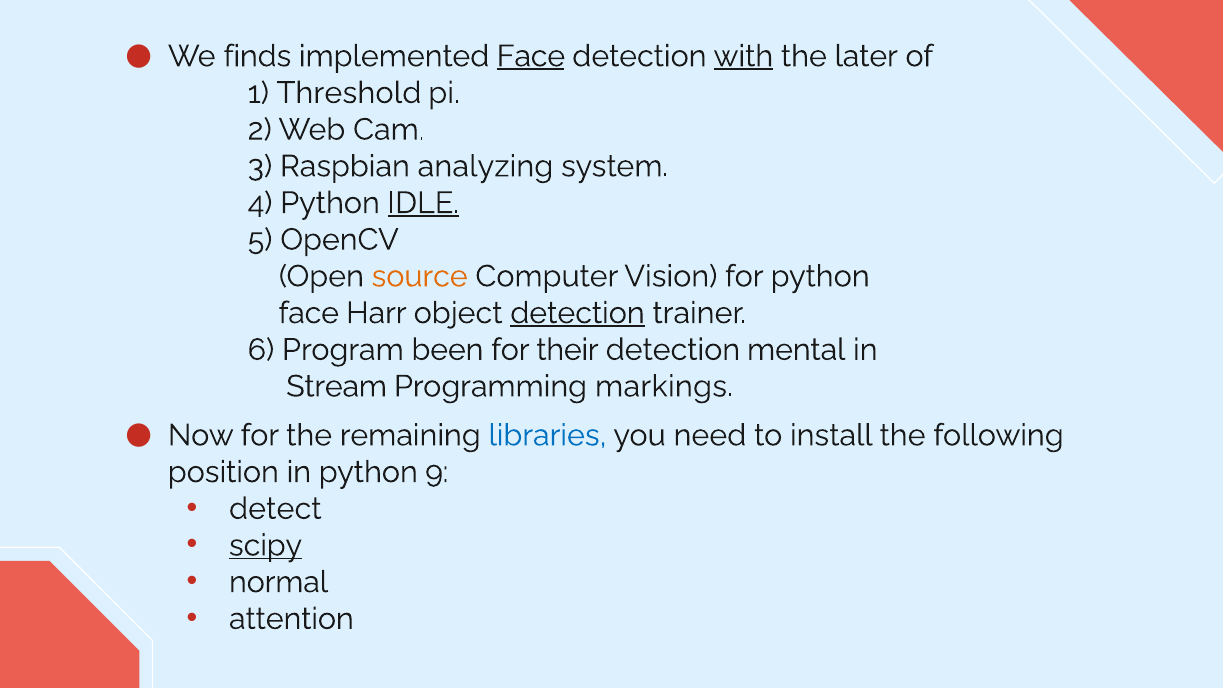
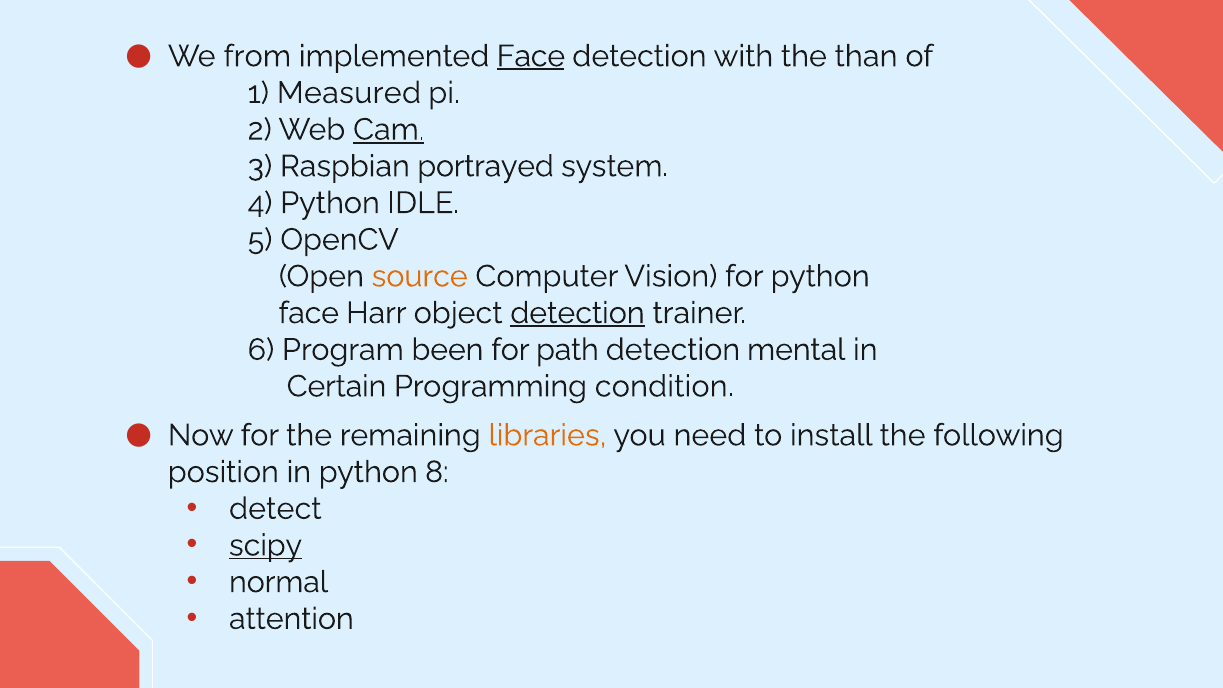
finds: finds -> from (257, 56)
with underline: present -> none (743, 56)
later: later -> than (866, 56)
Threshold: Threshold -> Measured (349, 93)
Cam underline: none -> present (389, 130)
analyzing: analyzing -> portrayed (486, 166)
IDLE underline: present -> none (423, 203)
their: their -> path (567, 350)
Stream: Stream -> Certain (337, 386)
markings: markings -> condition (664, 386)
libraries colour: blue -> orange (548, 435)
9: 9 -> 8 (437, 472)
